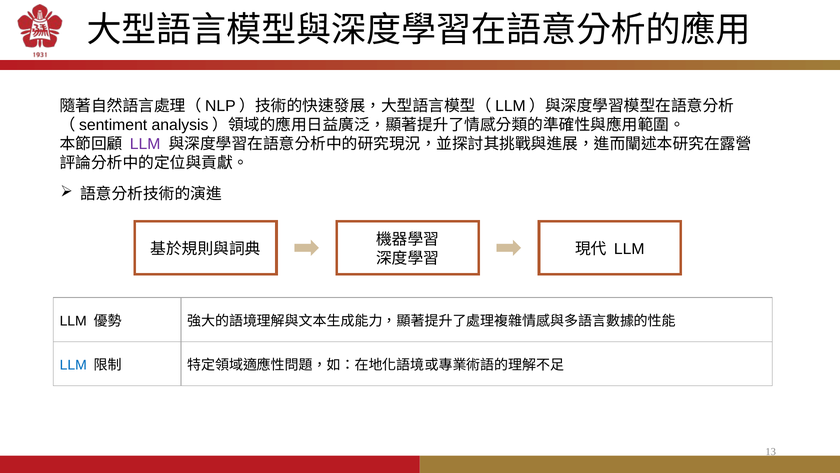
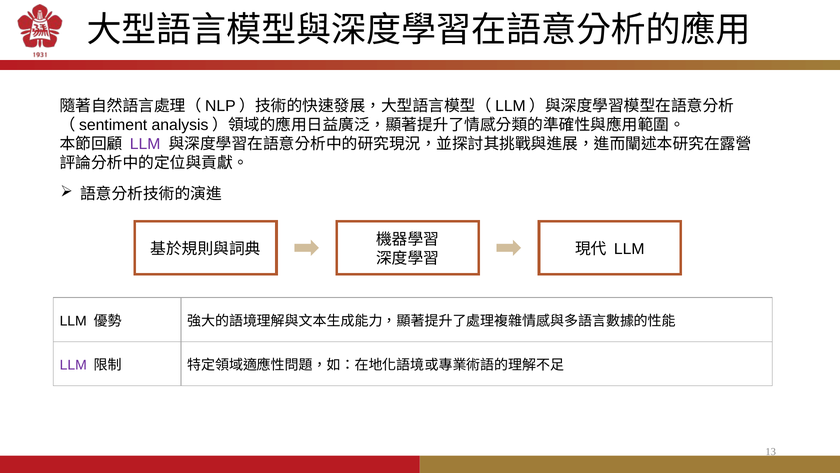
LLM colour: blue -> purple (73, 365)
